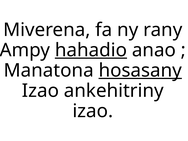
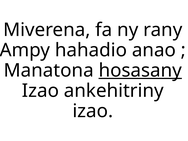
hahadio underline: present -> none (91, 50)
